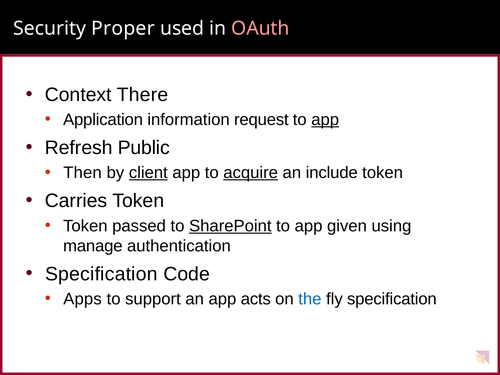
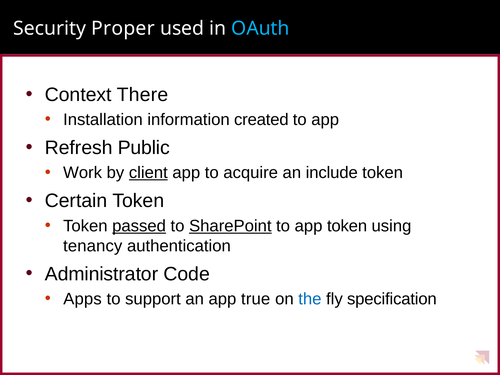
OAuth colour: pink -> light blue (260, 28)
Application: Application -> Installation (103, 120)
request: request -> created (261, 120)
app underline: present -> none (325, 120)
Then: Then -> Work (83, 173)
acquire underline: present -> none (251, 173)
Carries: Carries -> Certain (76, 201)
passed underline: none -> present (139, 226)
app given: given -> token (347, 226)
manage: manage -> tenancy (93, 246)
Specification: Specification -> Administrator (101, 274)
acts: acts -> true (256, 299)
